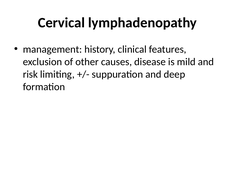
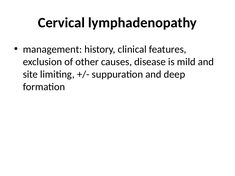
risk: risk -> site (30, 74)
